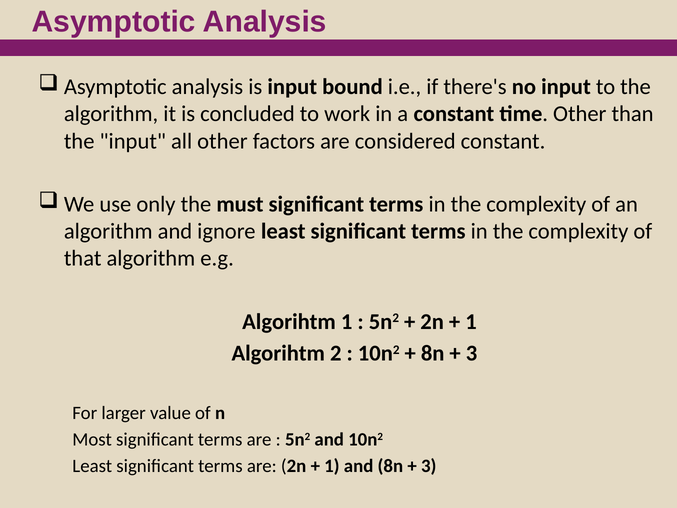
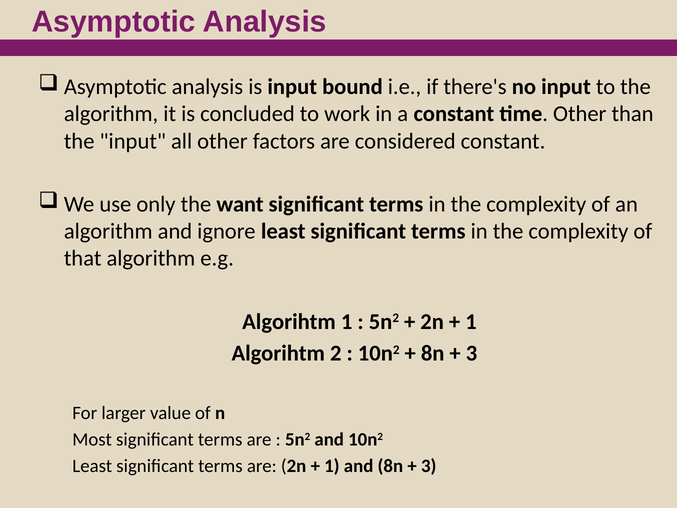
must: must -> want (240, 204)
